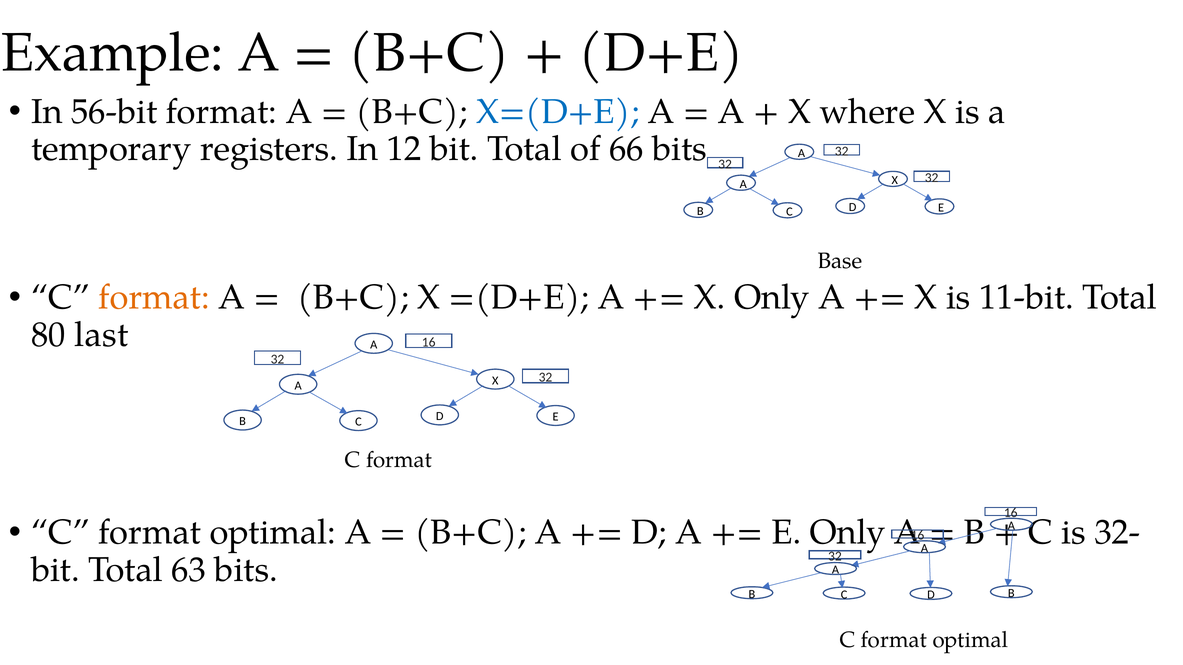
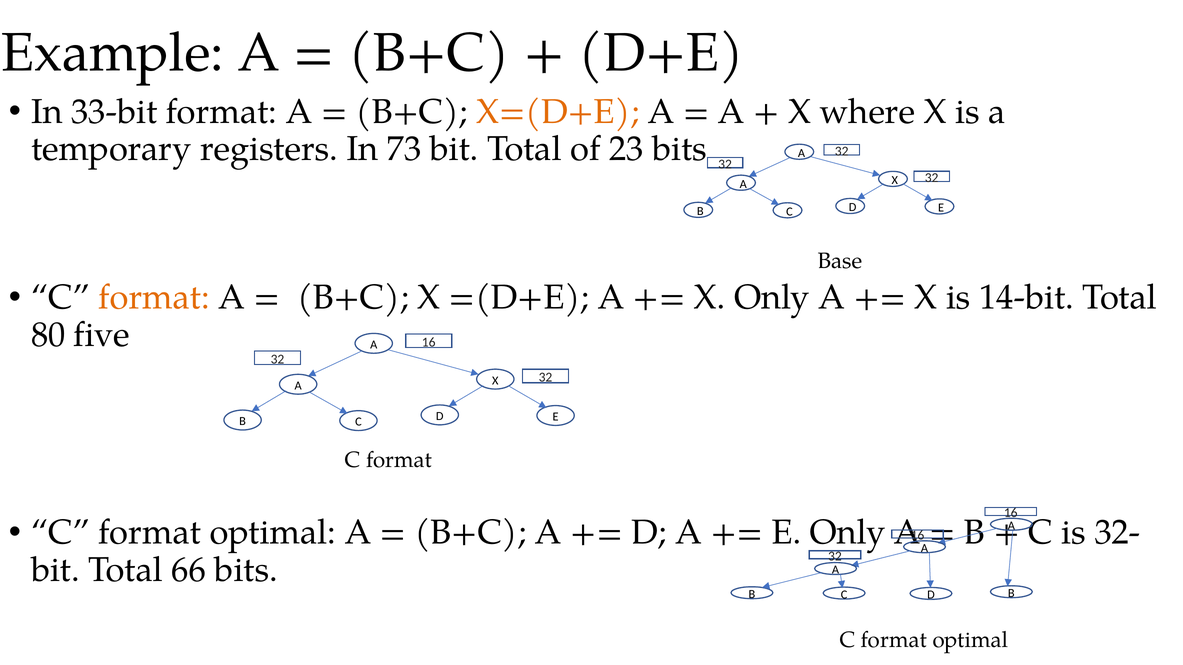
56-bit: 56-bit -> 33-bit (114, 112)
X=(D+E colour: blue -> orange (558, 112)
12: 12 -> 73 (404, 149)
66: 66 -> 23 (626, 149)
11-bit: 11-bit -> 14-bit (1027, 298)
last: last -> five (102, 335)
63: 63 -> 66 (189, 570)
